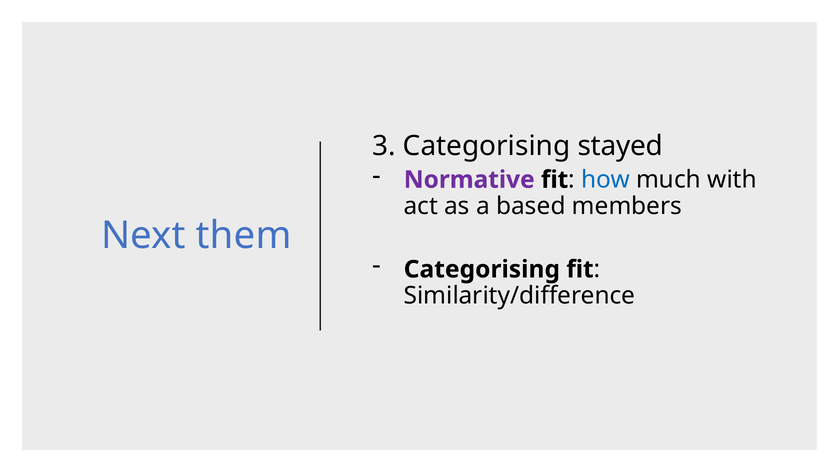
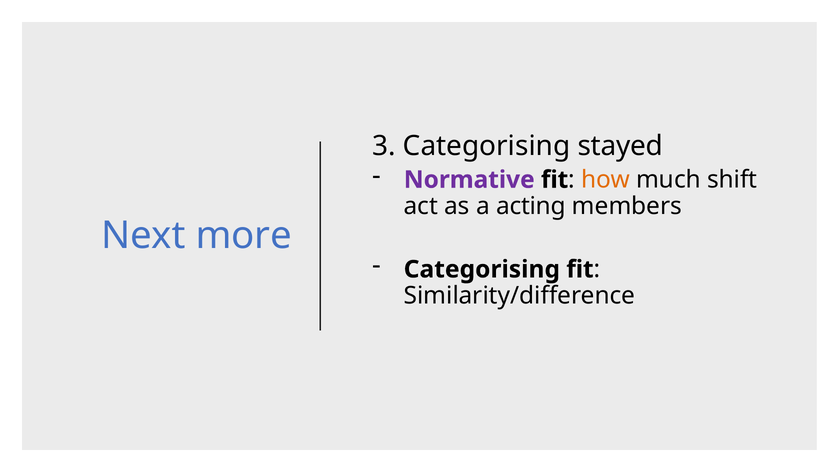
how colour: blue -> orange (606, 180)
with: with -> shift (732, 180)
based: based -> acting (531, 206)
them: them -> more (244, 236)
